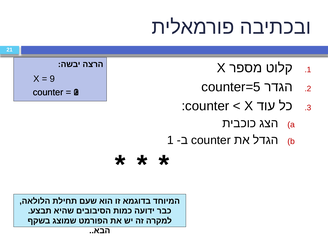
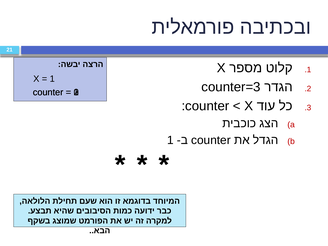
9: 9 -> 1 (52, 79)
counter=5: counter=5 -> counter=3 (231, 87)
